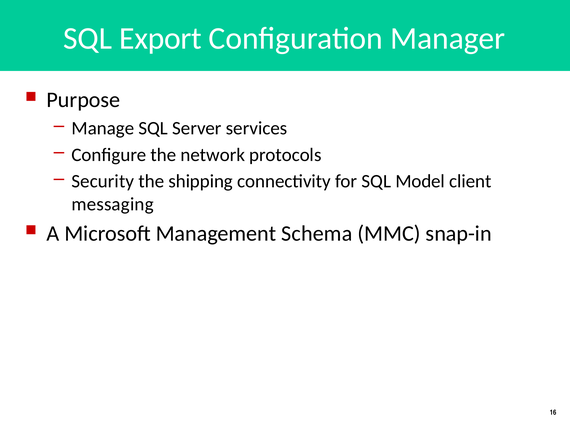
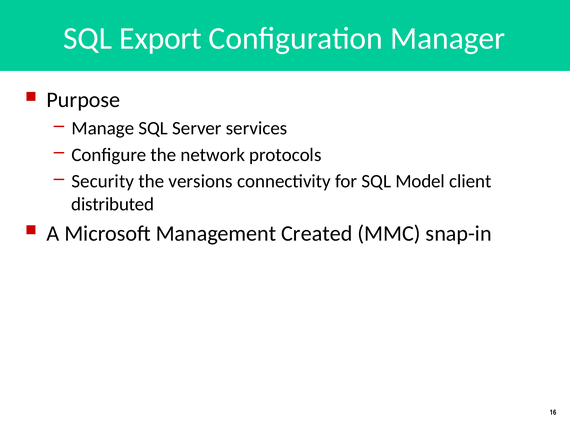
shipping: shipping -> versions (201, 182)
messaging: messaging -> distributed (113, 204)
Schema: Schema -> Created (317, 234)
